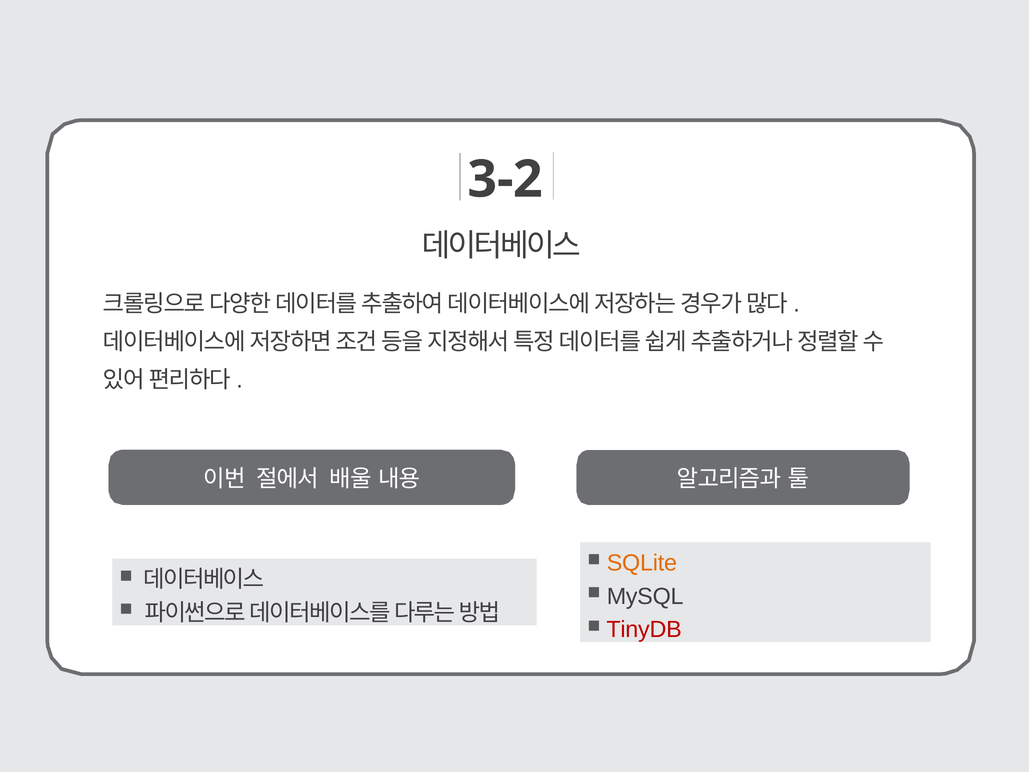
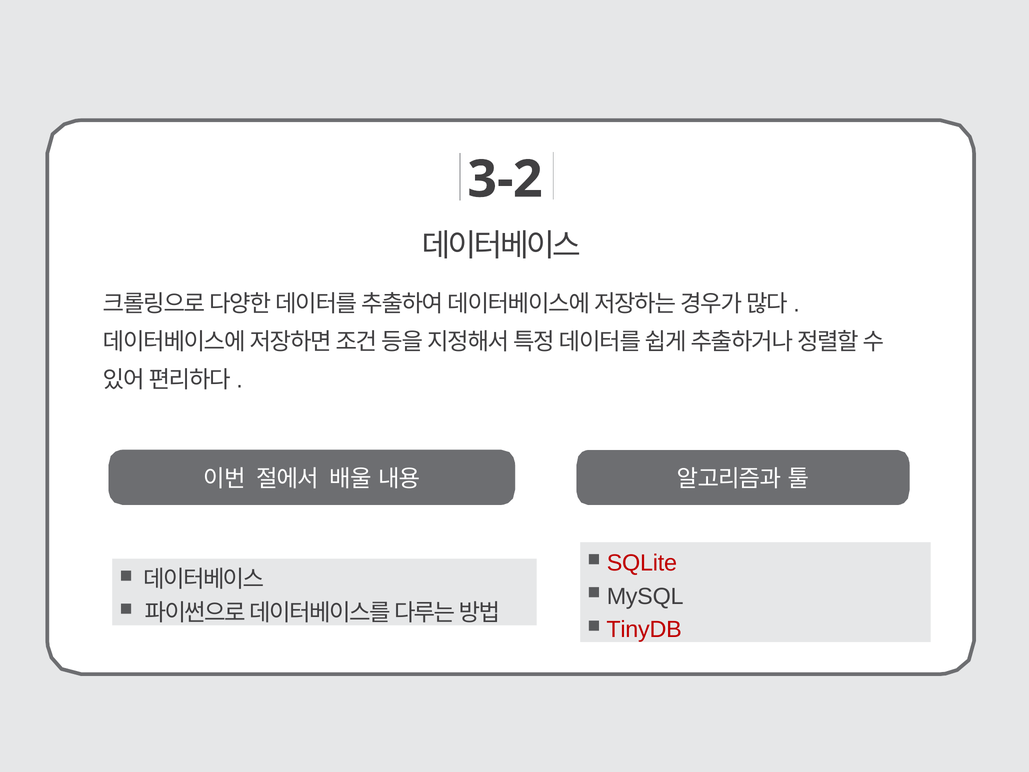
SQLite colour: orange -> red (642, 563)
